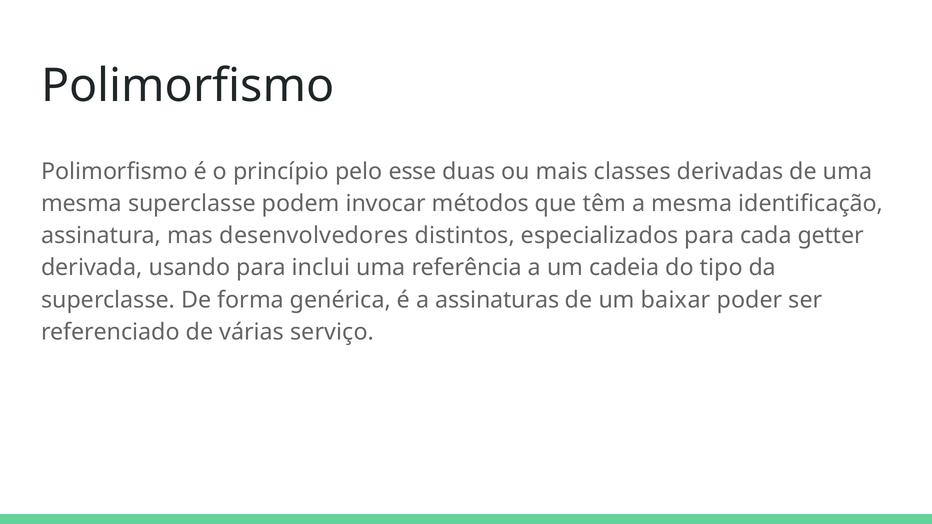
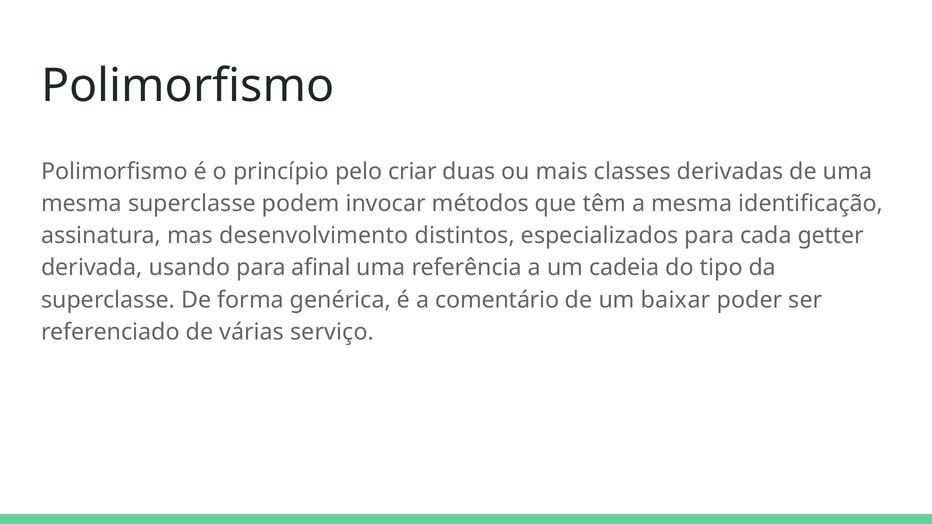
esse: esse -> criar (413, 171)
desenvolvedores: desenvolvedores -> desenvolvimento (314, 236)
inclui: inclui -> afinal (321, 268)
assinaturas: assinaturas -> comentário (497, 300)
